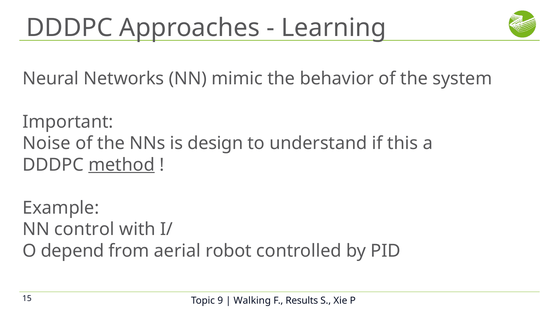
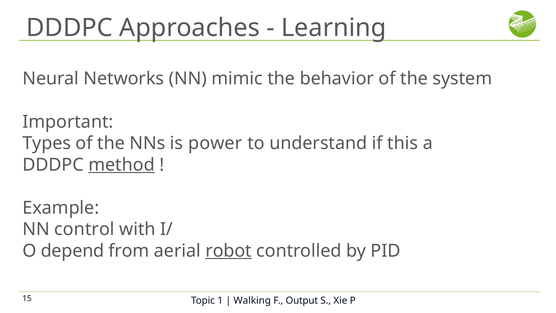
Noise: Noise -> Types (47, 143)
design: design -> power (215, 143)
robot underline: none -> present (229, 251)
9: 9 -> 1 (220, 300)
Results: Results -> Output (302, 300)
